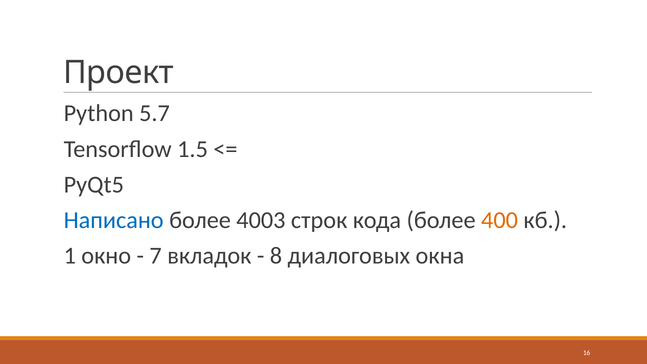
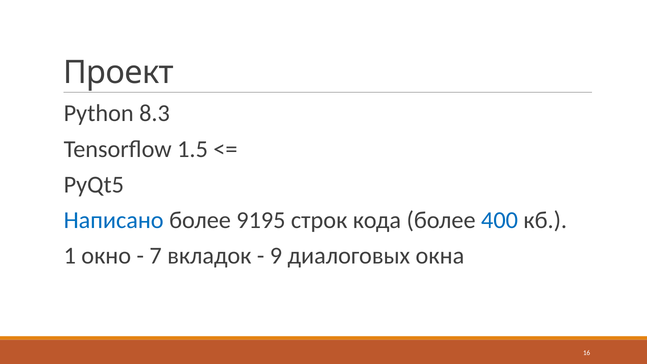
5.7: 5.7 -> 8.3 (154, 113)
4003: 4003 -> 9195 (261, 220)
400 colour: orange -> blue (500, 220)
8: 8 -> 9 (276, 256)
